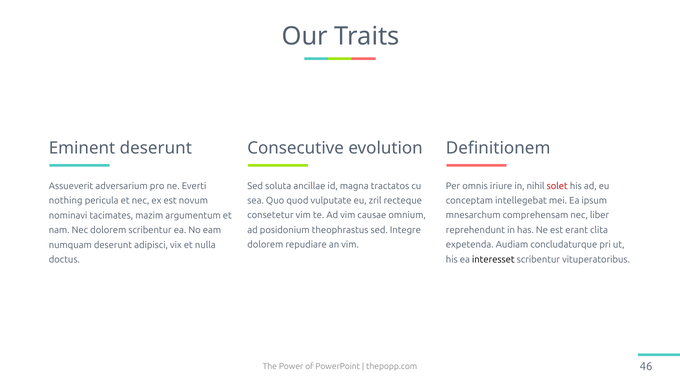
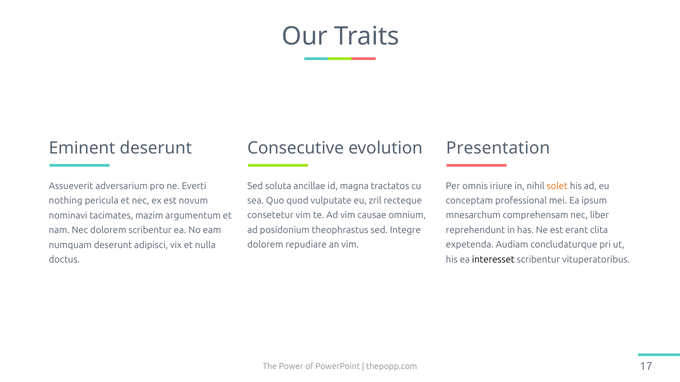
Definitionem: Definitionem -> Presentation (498, 148)
solet colour: red -> orange (557, 186)
intellegebat: intellegebat -> professional (521, 201)
46: 46 -> 17 (646, 367)
